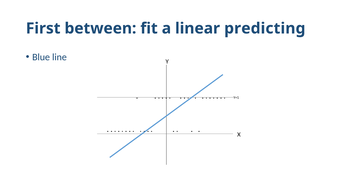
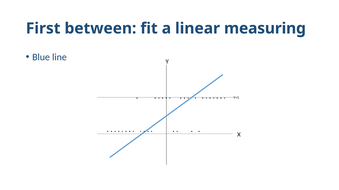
predicting: predicting -> measuring (265, 28)
